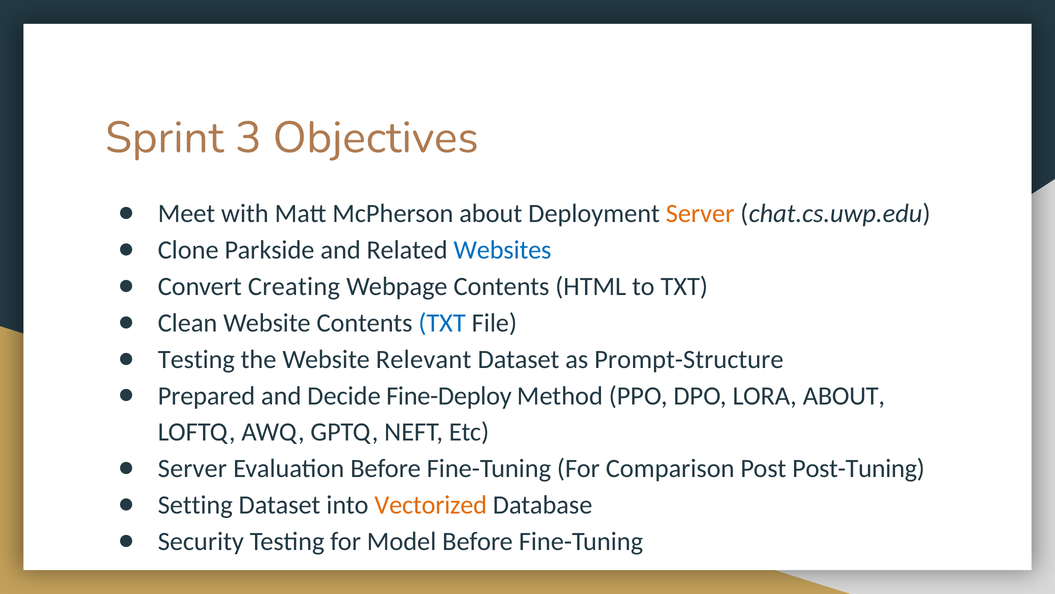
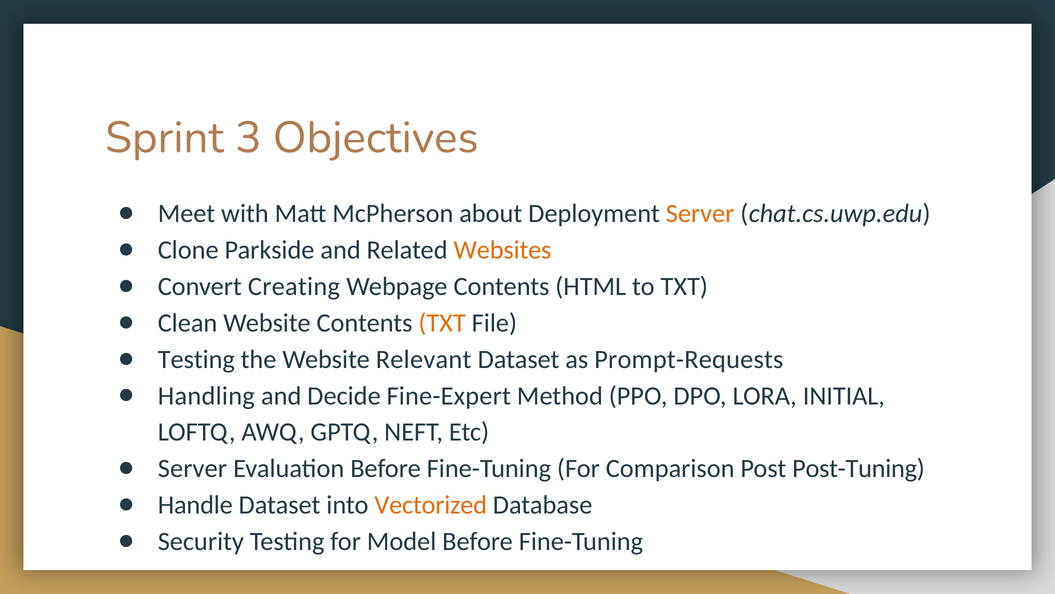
Websites colour: blue -> orange (502, 250)
TXT colour: blue -> orange (442, 323)
Prompt-Structure: Prompt-Structure -> Prompt-Requests (689, 359)
Prepared: Prepared -> Handling (206, 395)
Fine-Deploy: Fine-Deploy -> Fine-Expert (449, 395)
LORA ABOUT: ABOUT -> INITIAL (844, 395)
Setting: Setting -> Handle (195, 505)
